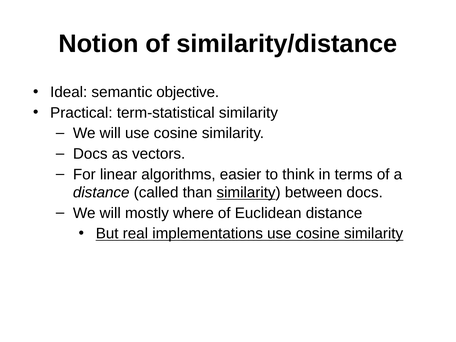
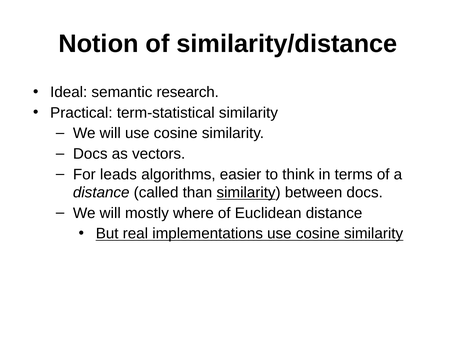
objective: objective -> research (188, 92)
linear: linear -> leads (118, 174)
